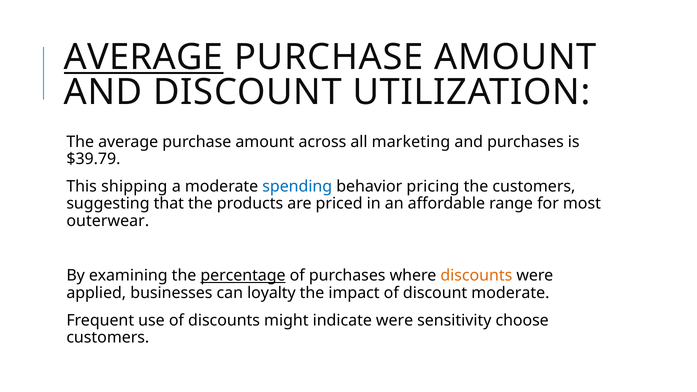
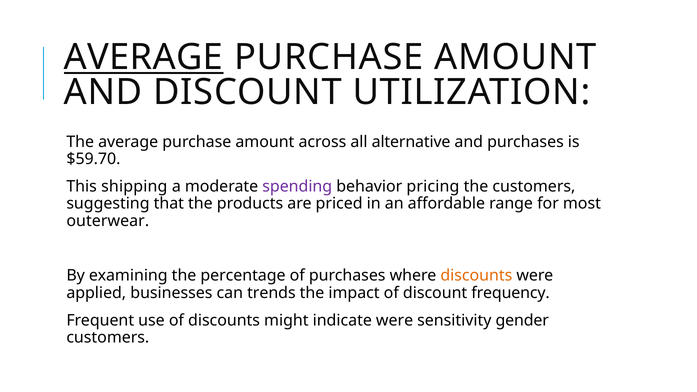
marketing: marketing -> alternative (411, 142)
$39.79: $39.79 -> $59.70 (93, 159)
spending colour: blue -> purple (297, 186)
percentage underline: present -> none (243, 276)
loyalty: loyalty -> trends (271, 293)
discount moderate: moderate -> frequency (511, 293)
choose: choose -> gender (522, 320)
